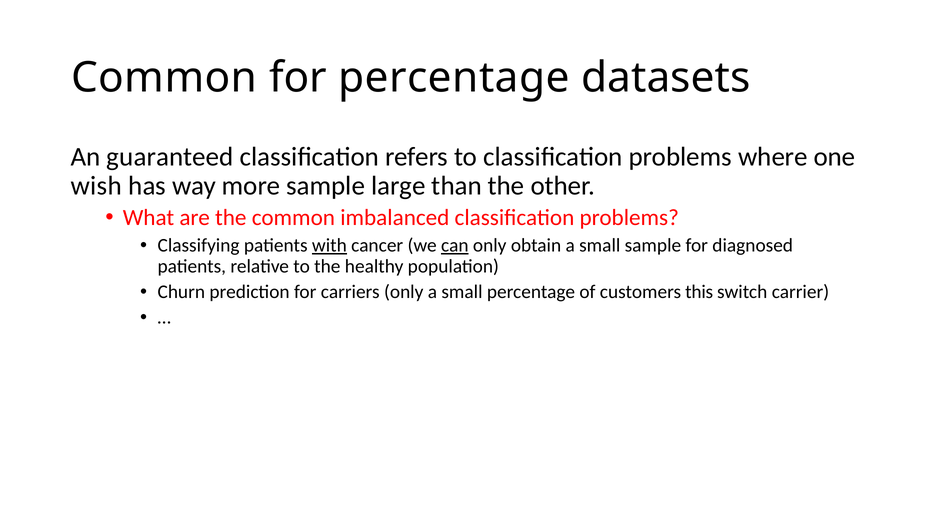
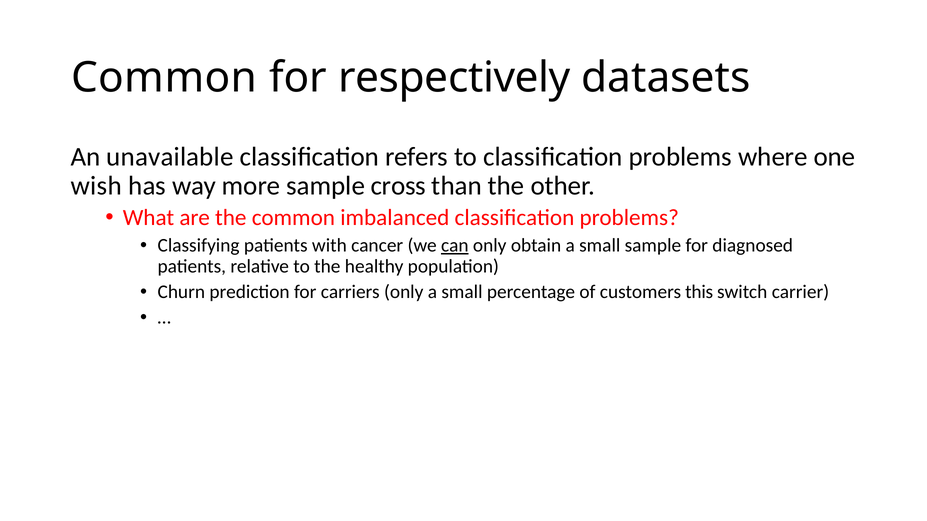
for percentage: percentage -> respectively (454, 78)
guaranteed: guaranteed -> unavailable (170, 157)
large: large -> cross (398, 186)
with underline: present -> none (329, 246)
